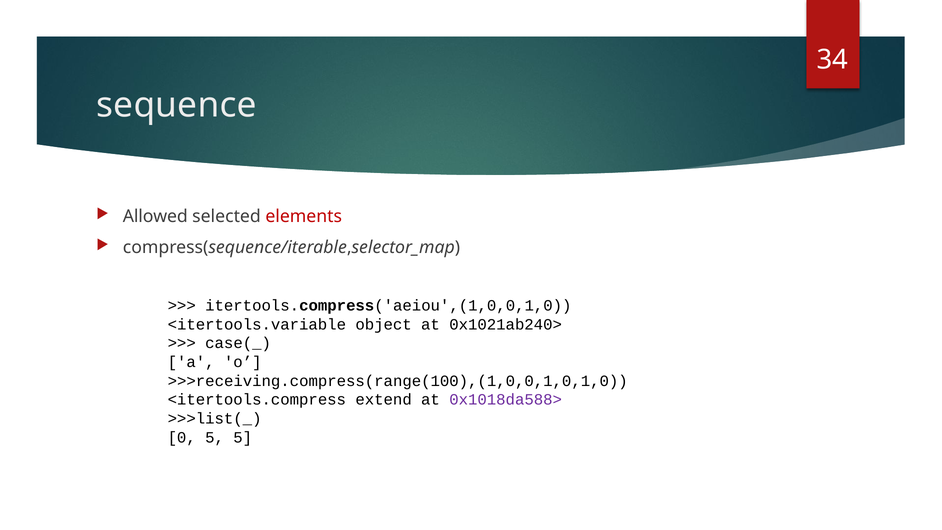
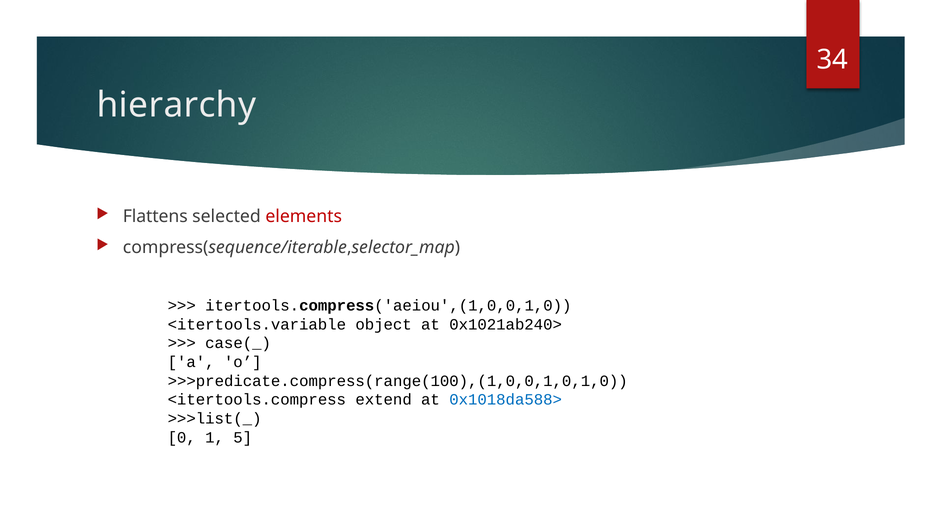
sequence: sequence -> hierarchy (176, 105)
Allowed: Allowed -> Flattens (155, 217)
>>>receiving.compress(range(100),(1,0,0,1,0,1,0: >>>receiving.compress(range(100),(1,0,0,1,0,1,0 -> >>>predicate.compress(range(100),(1,0,0,1,0,1,0 (398, 381)
0x1018da588> colour: purple -> blue (506, 400)
0 5: 5 -> 1 (215, 437)
